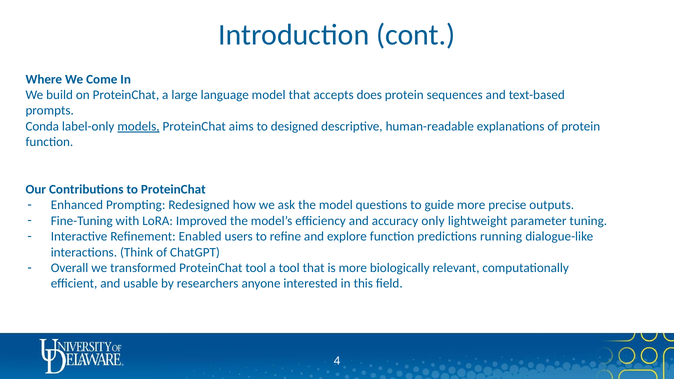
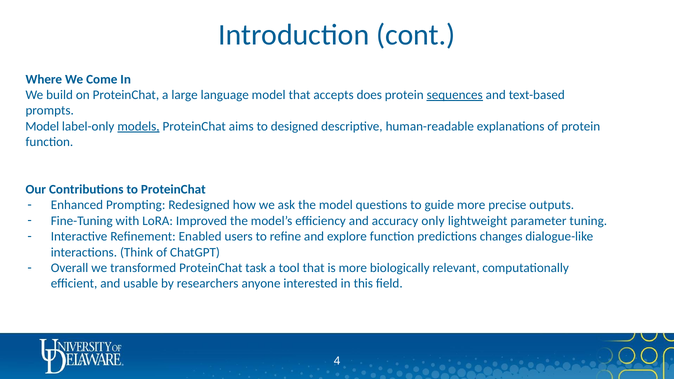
sequences underline: none -> present (455, 95)
Conda: Conda -> Model (42, 126)
running: running -> changes (501, 237)
ProteinChat tool: tool -> task (256, 268)
